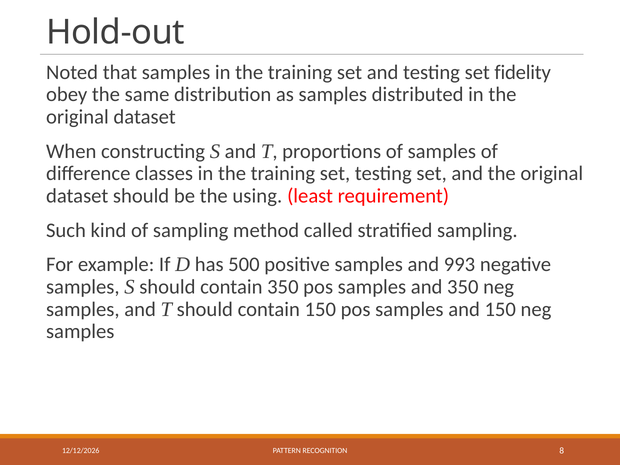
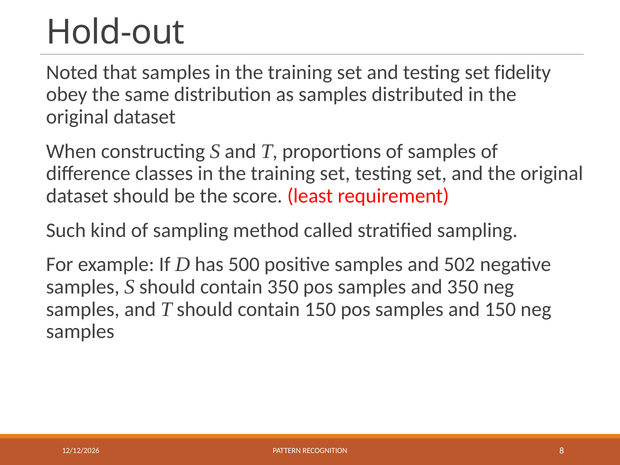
using: using -> score (257, 196)
993: 993 -> 502 (459, 265)
